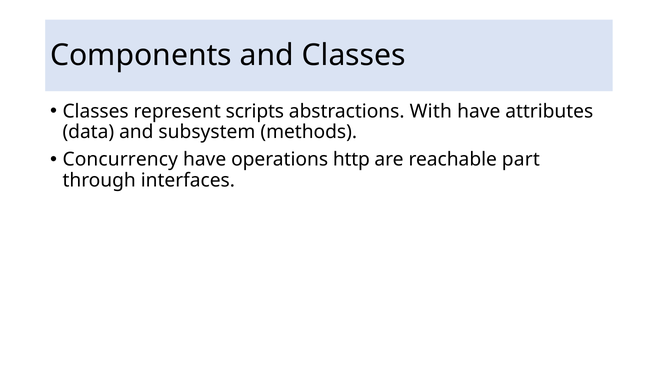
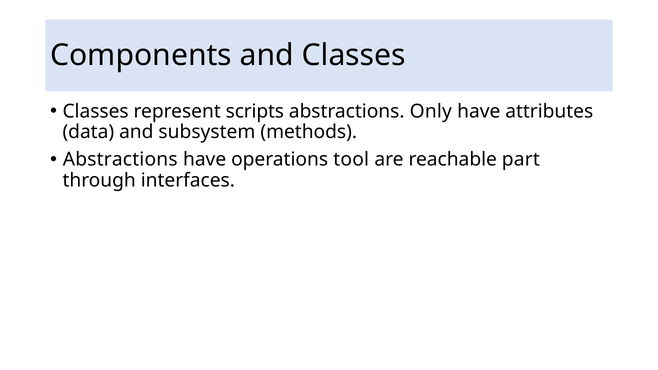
With: With -> Only (431, 111)
Concurrency: Concurrency -> Abstractions (120, 160)
http: http -> tool (351, 160)
